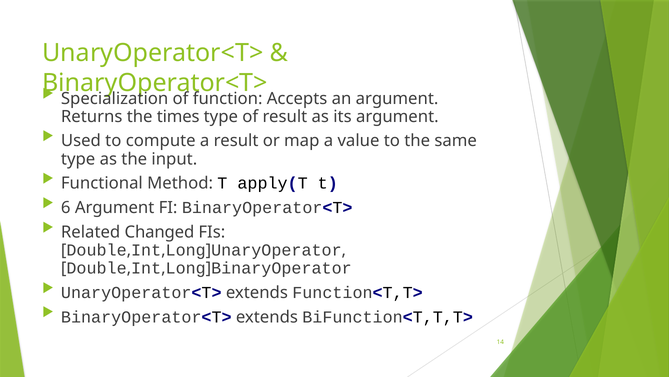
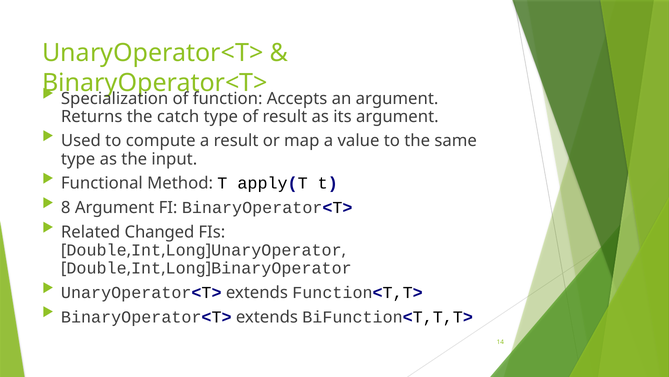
times: times -> catch (178, 116)
6: 6 -> 8 (66, 207)
